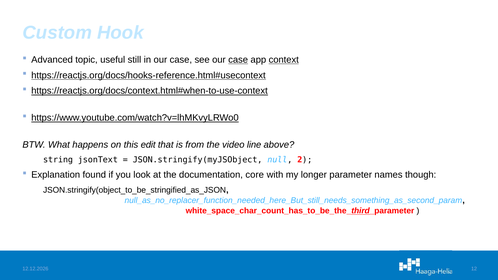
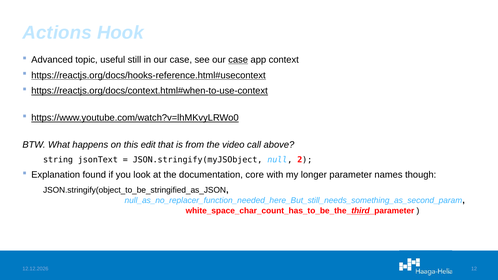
Custom: Custom -> Actions (57, 33)
context underline: present -> none (284, 60)
line: line -> call (254, 145)
